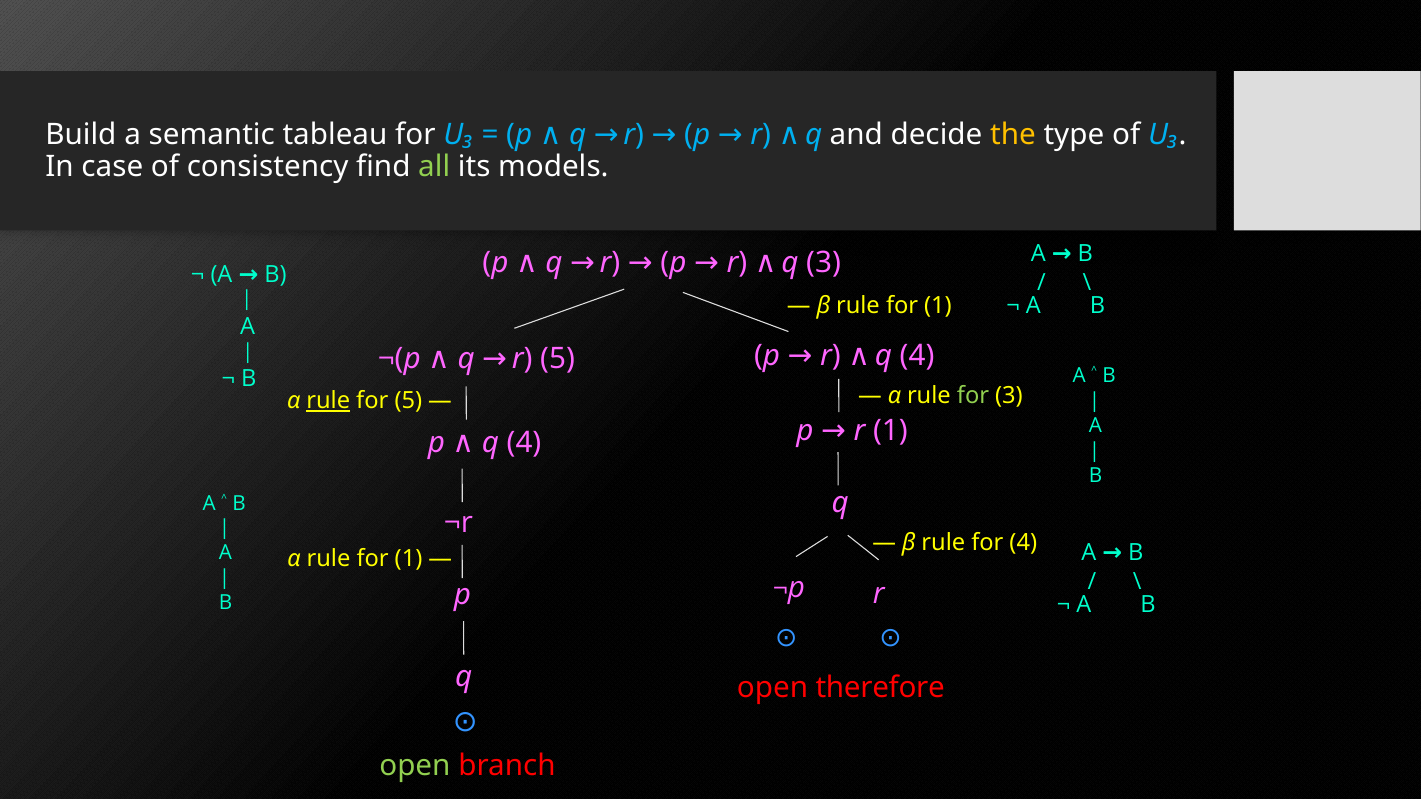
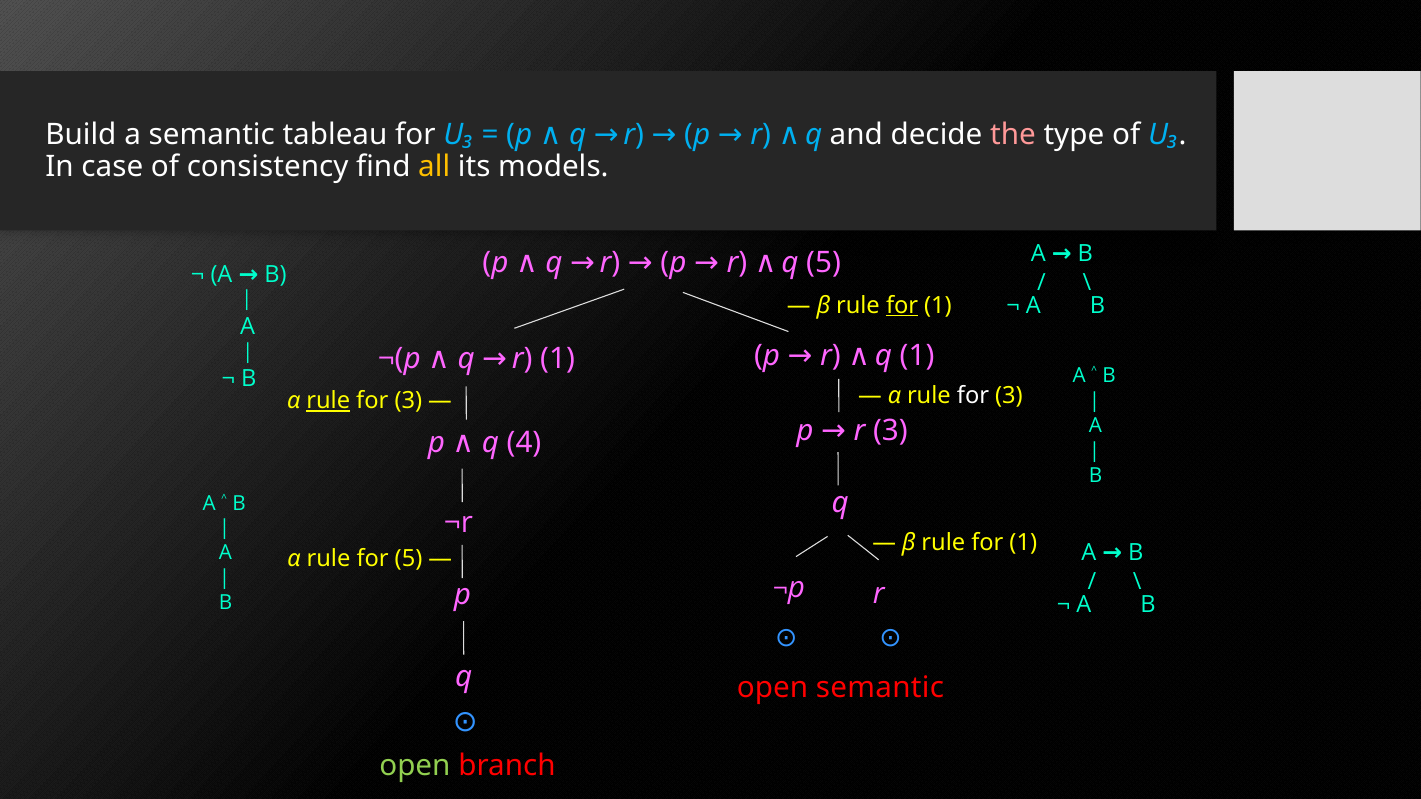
the colour: yellow -> pink (1013, 135)
all colour: light green -> yellow (434, 167)
q 3: 3 -> 5 (824, 263)
for underline: none -> present (902, 306)
r 5: 5 -> 1 (558, 359)
4: 4 -> 1 (917, 355)
for colour: light green -> white (973, 396)
5: 5 -> 3 (408, 401)
r 1: 1 -> 3 (890, 430)
4: 4 -> 1 (1023, 543)
α rule for 1: 1 -> 5 (409, 559)
open therefore: therefore -> semantic (880, 688)
